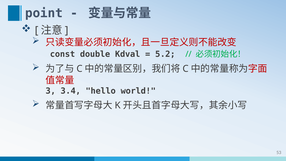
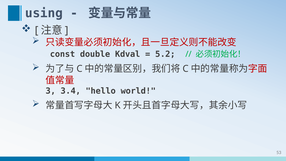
point: point -> using (44, 13)
